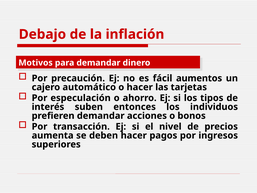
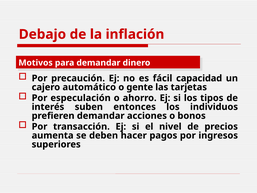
aumentos: aumentos -> capacidad (199, 78)
o hacer: hacer -> gente (140, 87)
